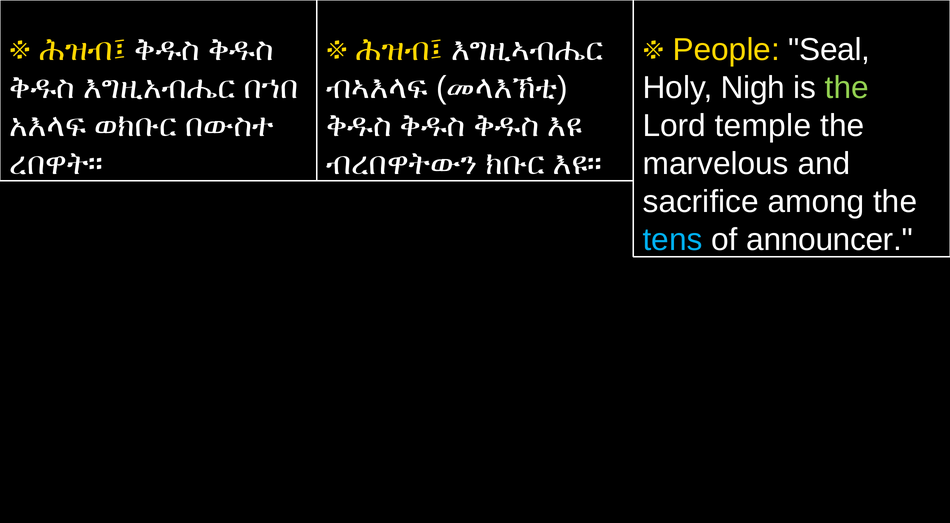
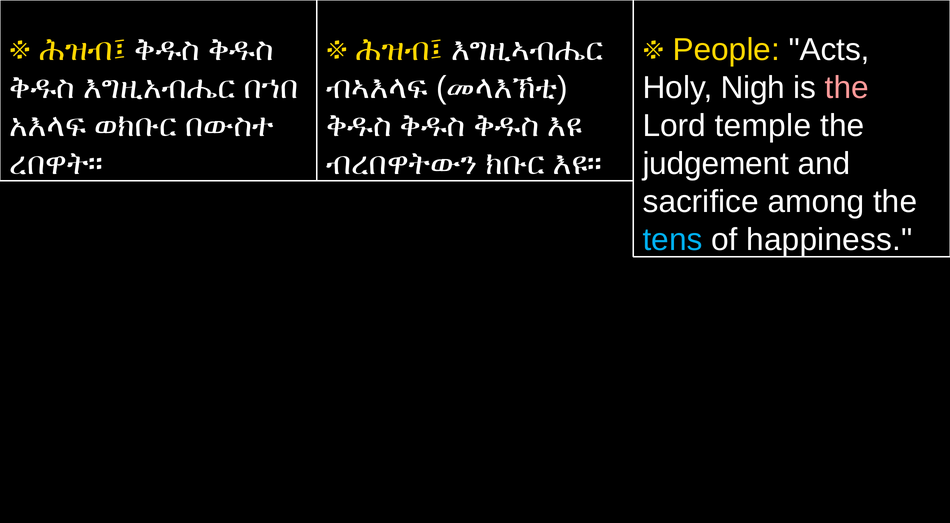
Seal: Seal -> Acts (829, 50)
the colour: light green -> pink (847, 88)
marvelous: marvelous -> judgement (716, 164)
announcer: announcer -> happiness (829, 240)
